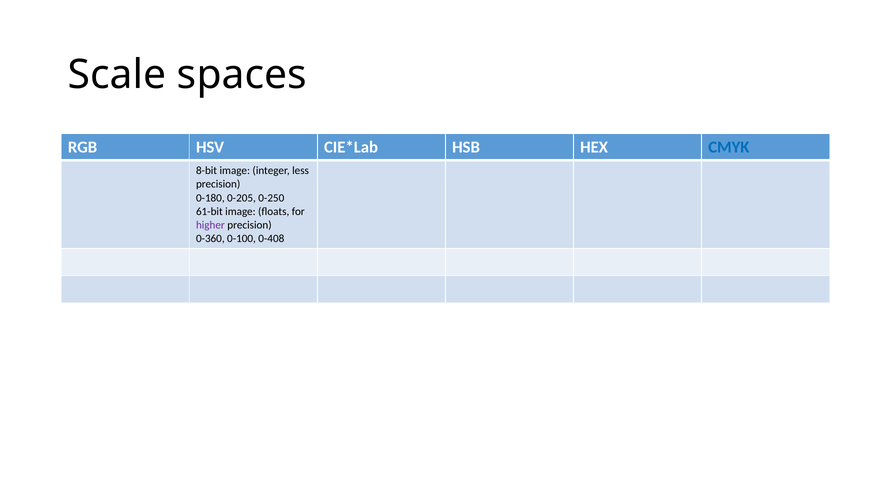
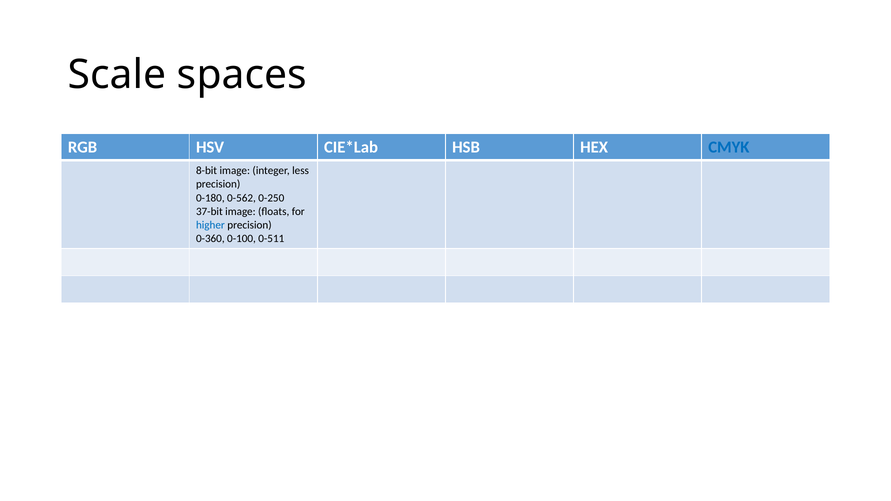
0-205: 0-205 -> 0-562 (241, 198)
61-bit: 61-bit -> 37-bit (209, 211)
higher colour: purple -> blue (210, 225)
0-408: 0-408 -> 0-511 (271, 239)
